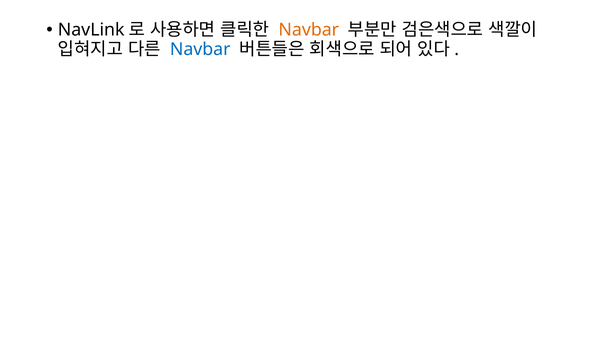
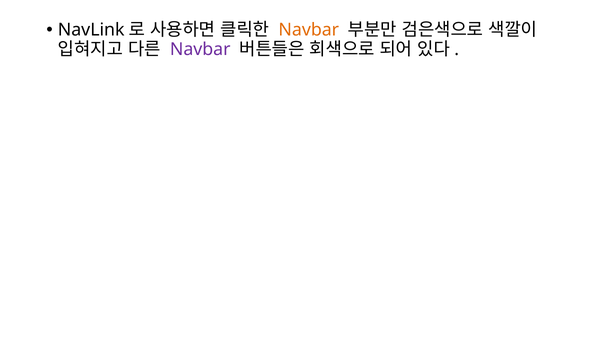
Navbar colour: blue -> purple (200, 49)
